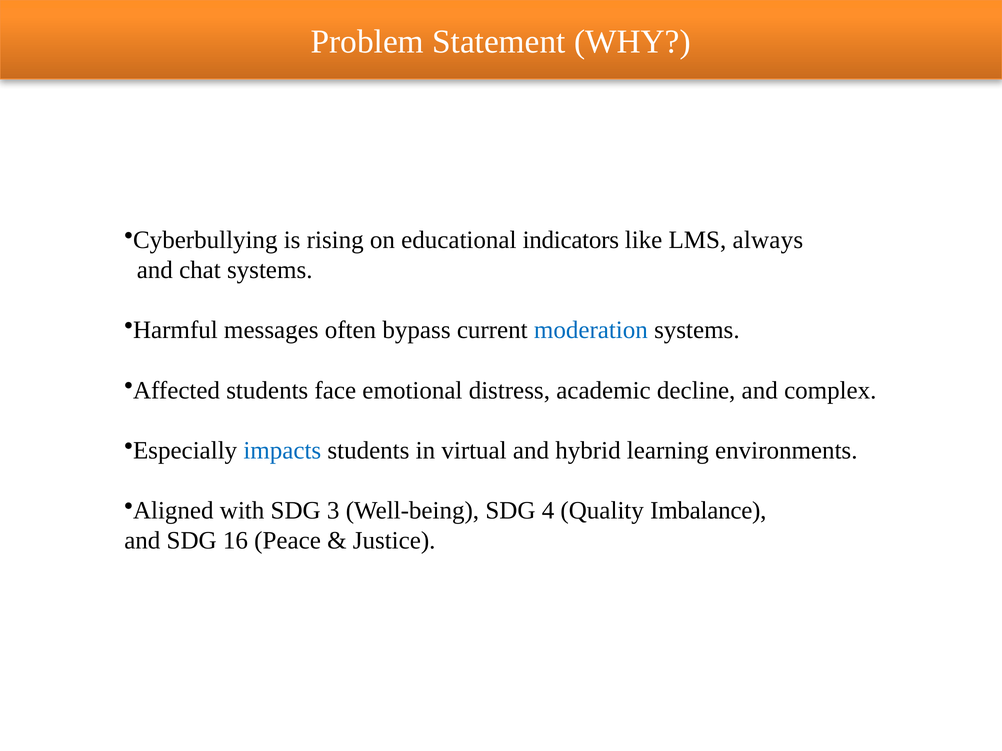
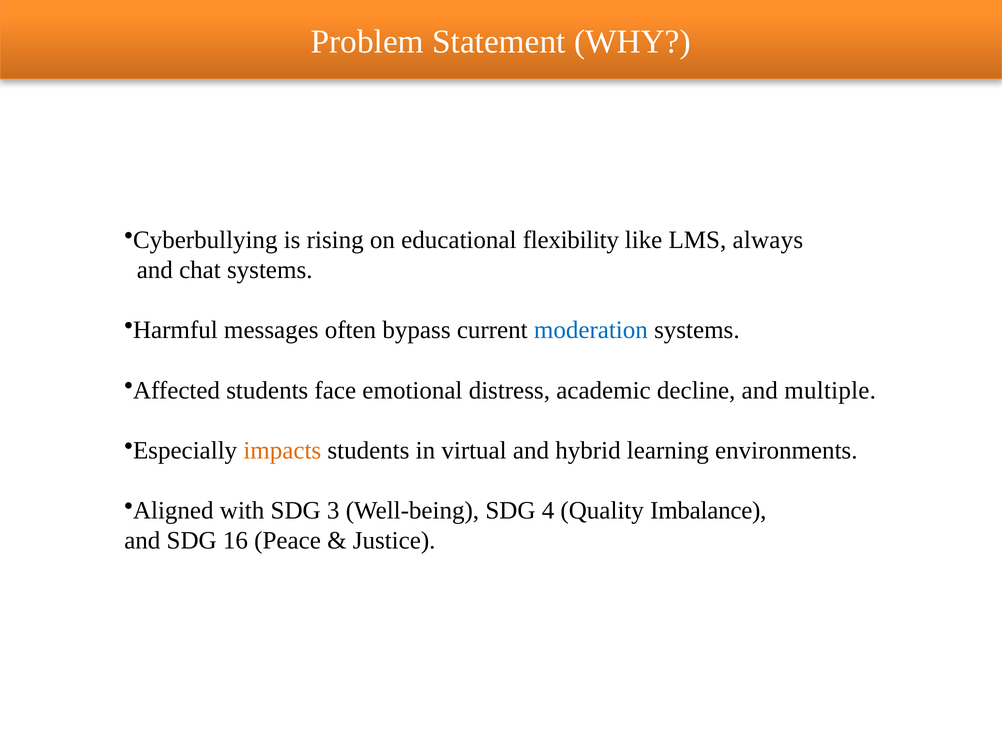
indicators: indicators -> flexibility (571, 240)
complex: complex -> multiple (830, 391)
impacts colour: blue -> orange (282, 451)
